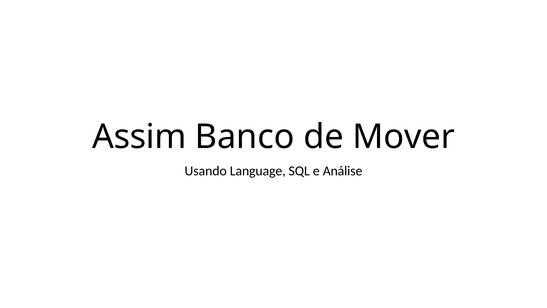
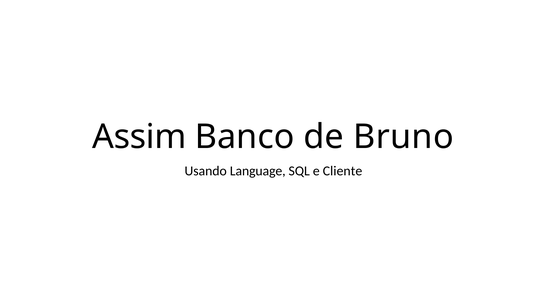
Mover: Mover -> Bruno (403, 137)
Análise: Análise -> Cliente (342, 171)
